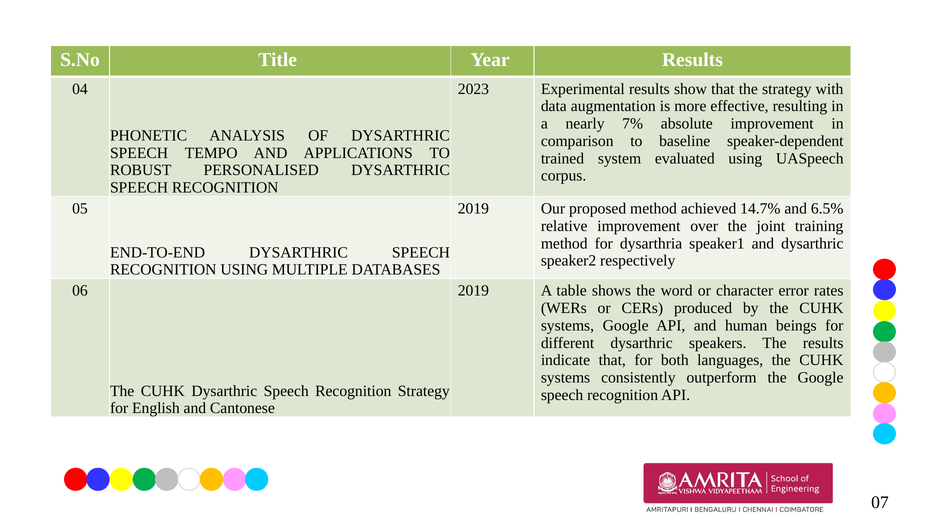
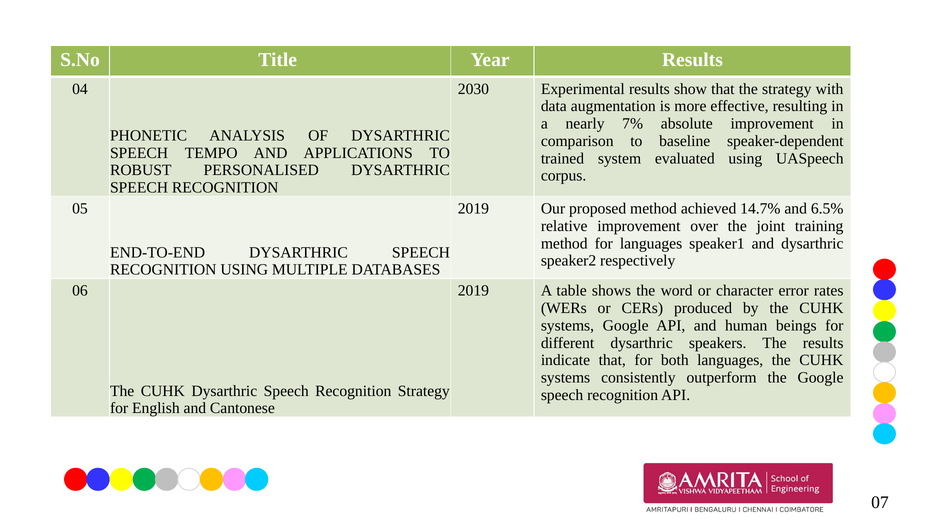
2023: 2023 -> 2030 (473, 89)
for dysarthria: dysarthria -> languages (651, 243)
